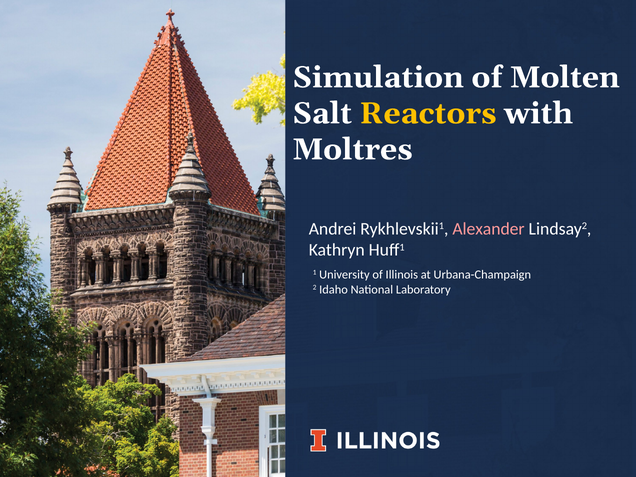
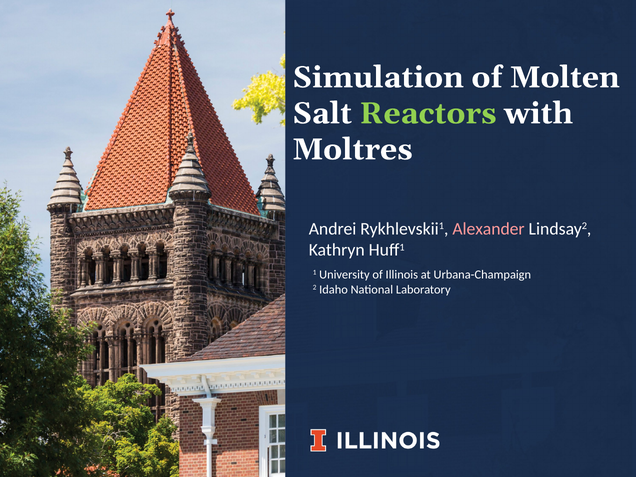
Reactors colour: yellow -> light green (428, 113)
